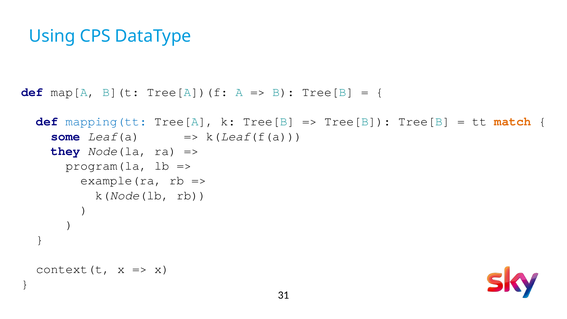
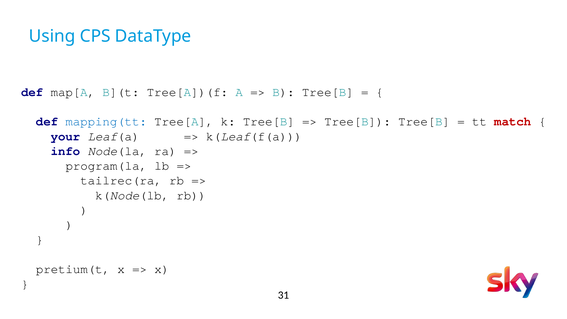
match colour: orange -> red (513, 121)
some: some -> your (65, 136)
they: they -> info (65, 151)
example(ra: example(ra -> tailrec(ra (121, 181)
context(t: context(t -> pretium(t (73, 269)
